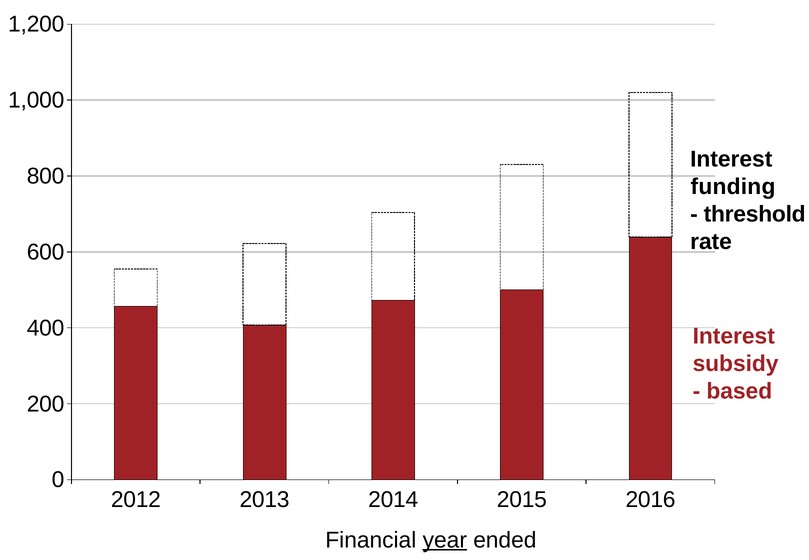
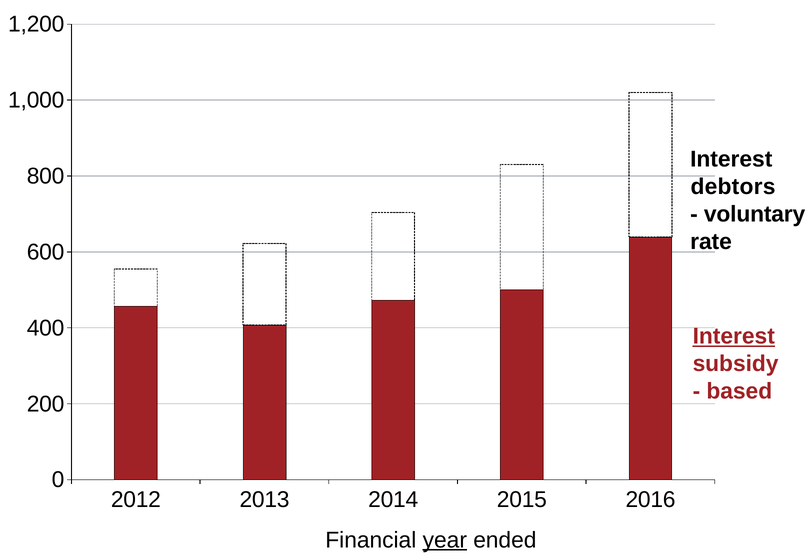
funding: funding -> debtors (733, 187)
threshold: threshold -> voluntary (755, 214)
Interest underline: none -> present (734, 336)
